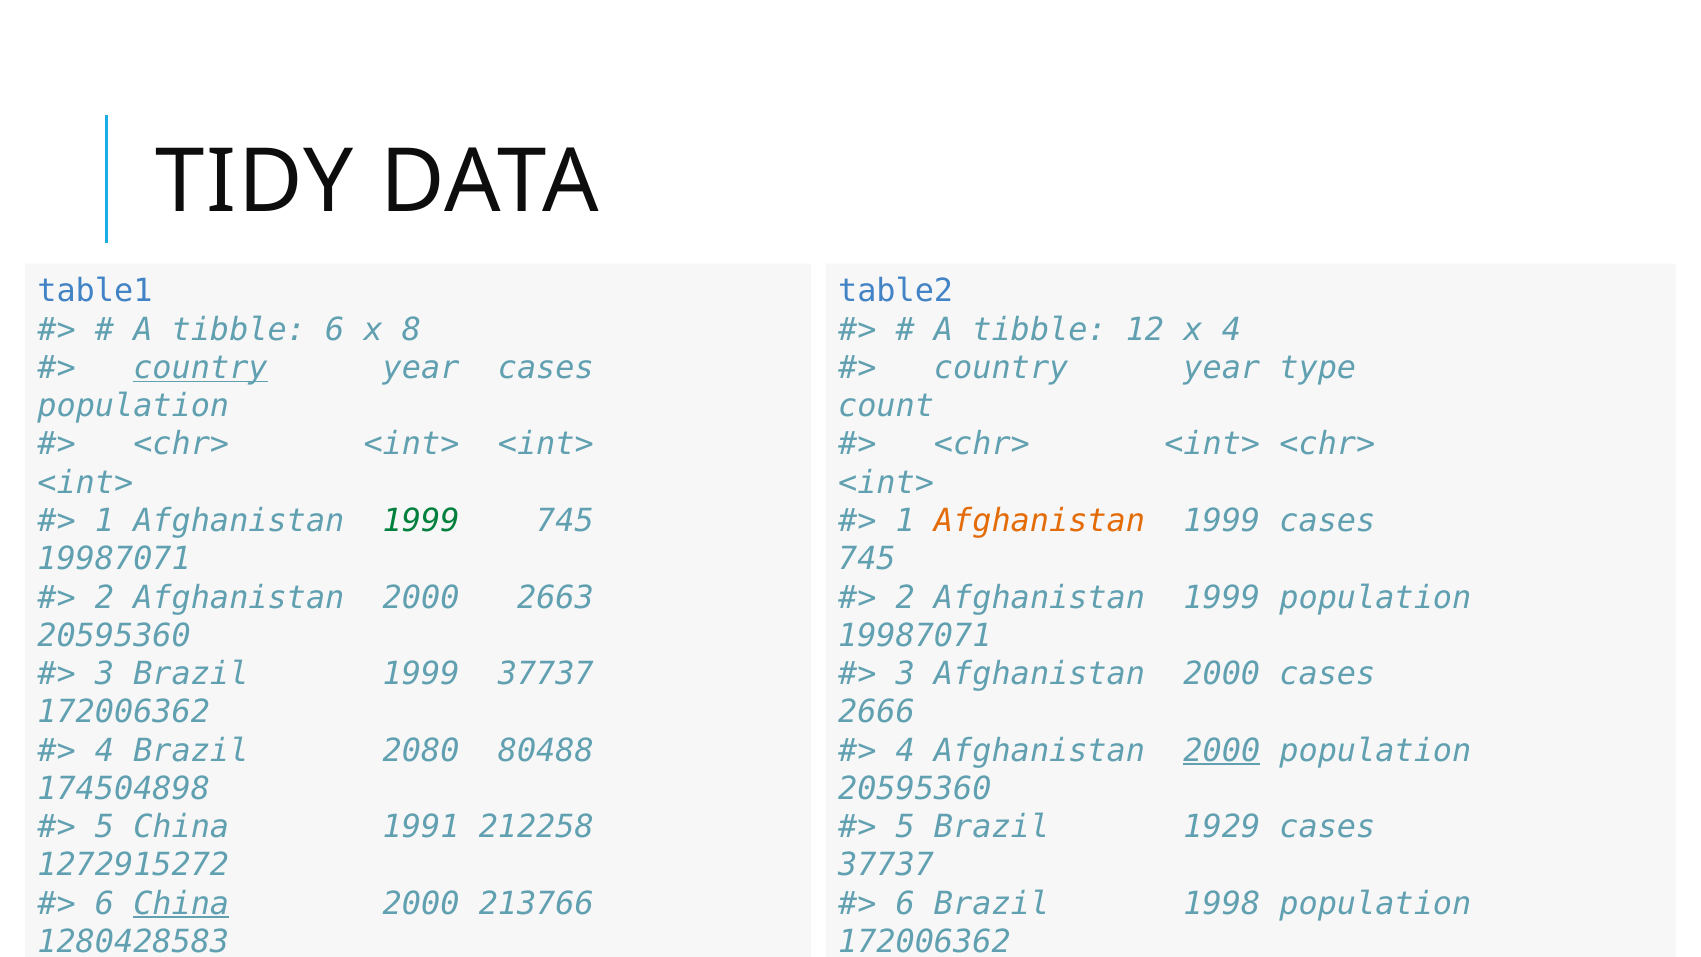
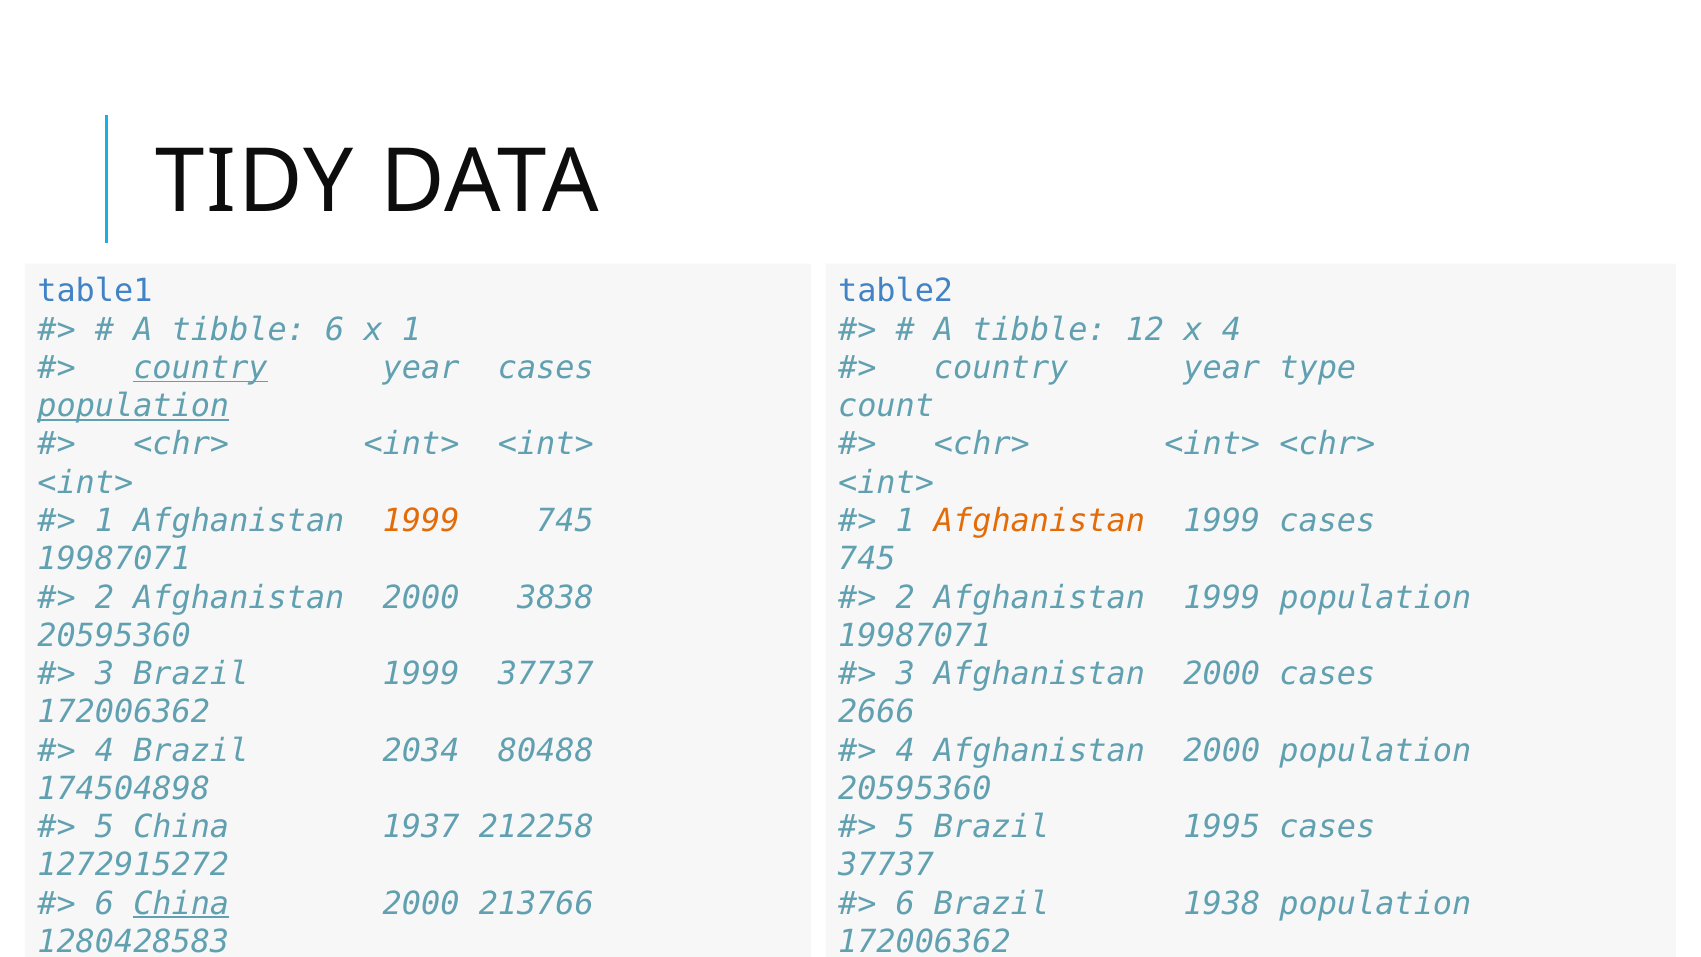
x 8: 8 -> 1 (411, 329)
population underline: none -> present (133, 406)
1999 colour: green -> orange (421, 521)
2663: 2663 -> 3838 (555, 597)
2080: 2080 -> 2034 (421, 750)
2000 underline: present -> none (1222, 750)
1991: 1991 -> 1937 (421, 827)
1929: 1929 -> 1995 (1222, 827)
1998: 1998 -> 1938 (1222, 904)
